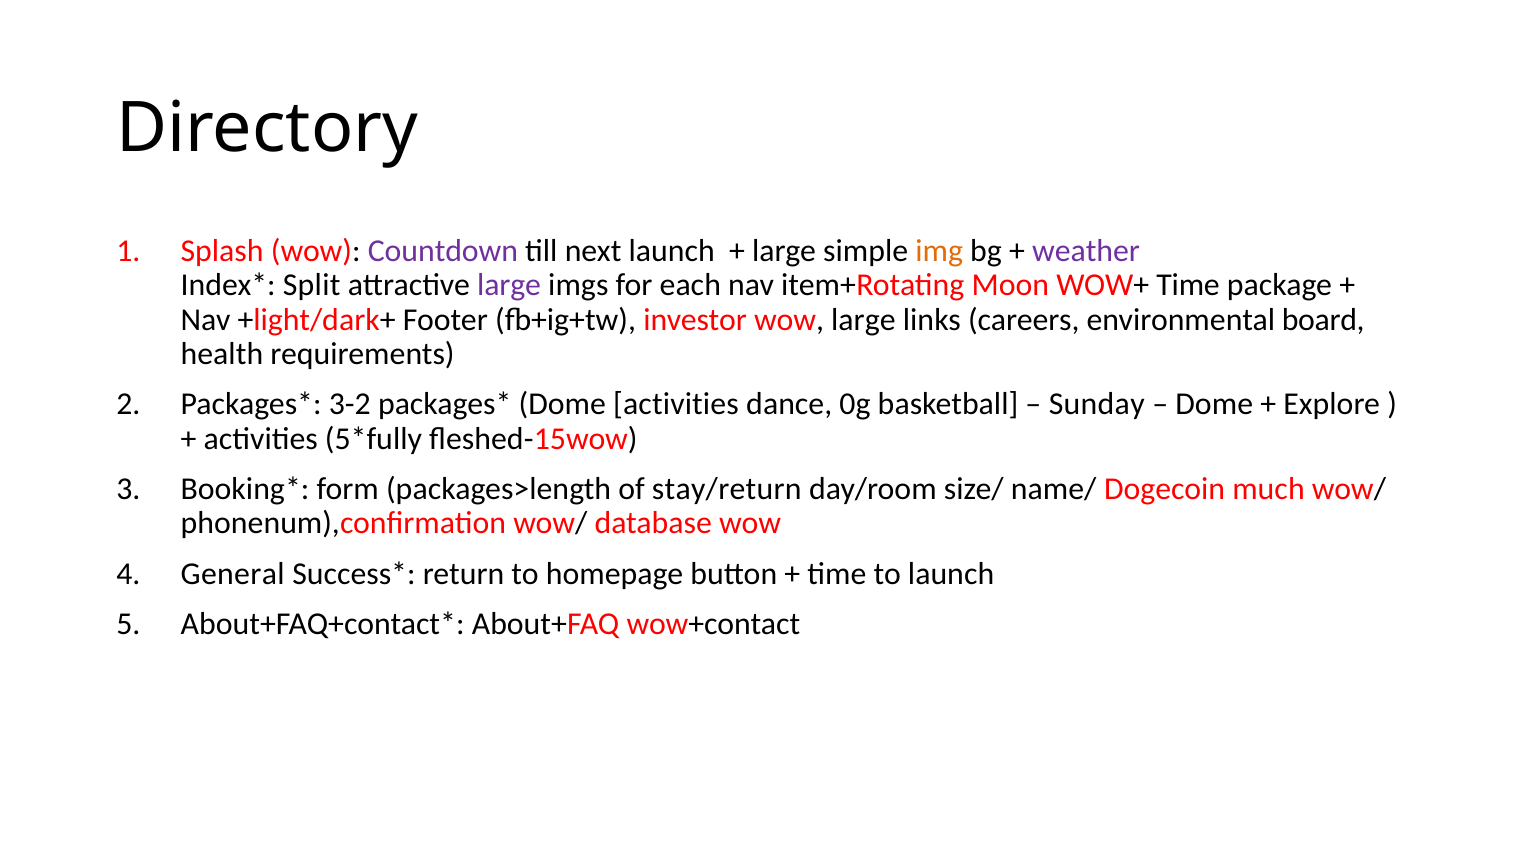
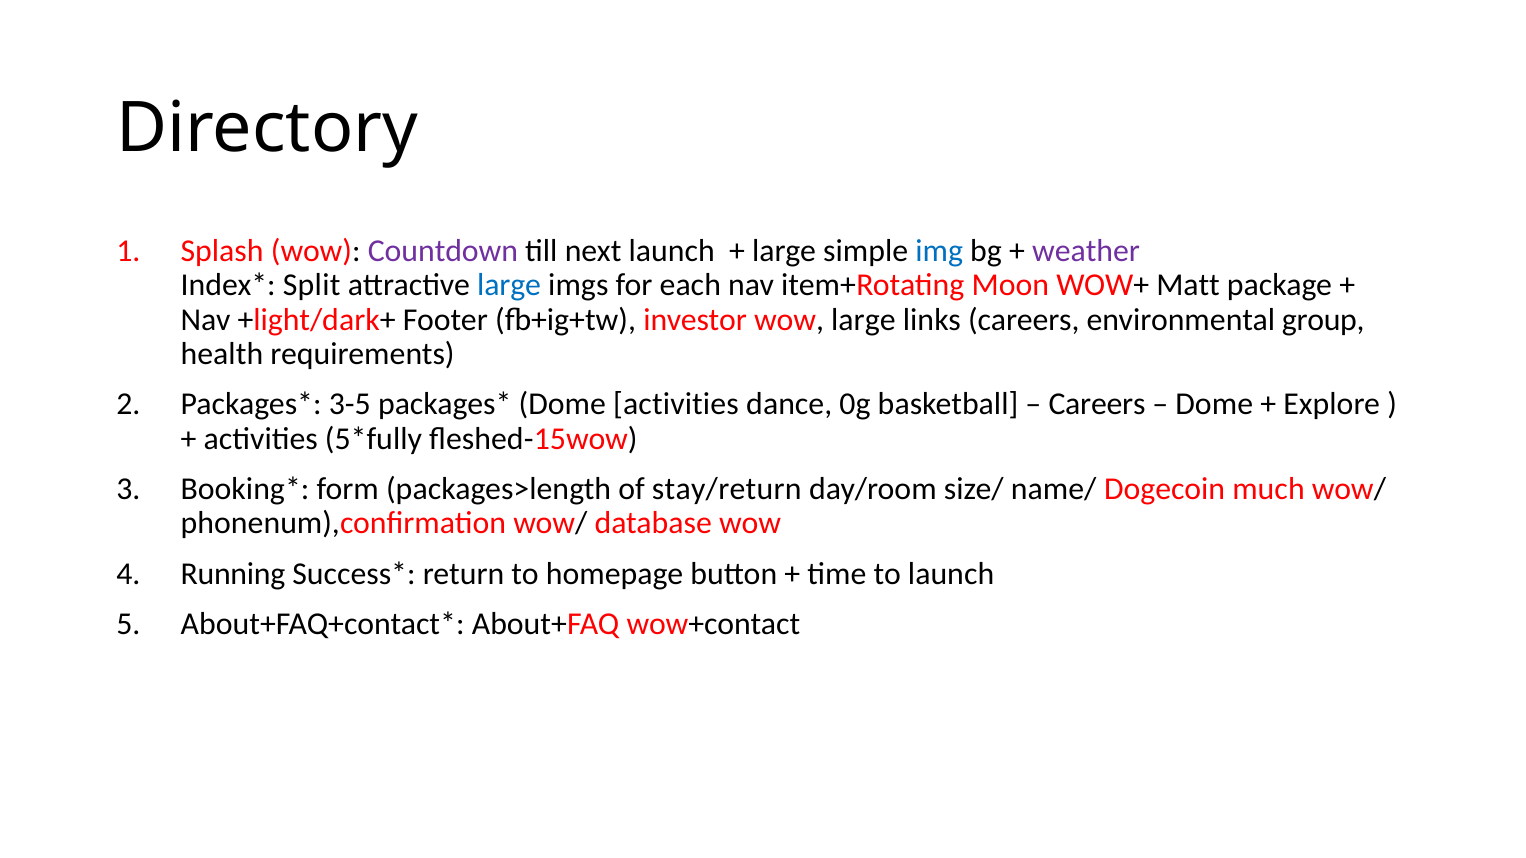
img colour: orange -> blue (939, 251)
large colour: purple -> blue (509, 286)
WOW+ Time: Time -> Matt (1188, 286)
board: board -> group (1323, 320)
3-2: 3-2 -> 3-5 (350, 405)
Sunday: Sunday -> Careers (1097, 405)
General: General -> Running (233, 574)
